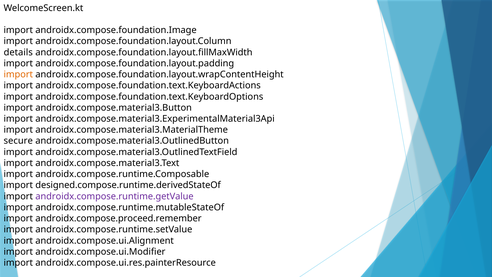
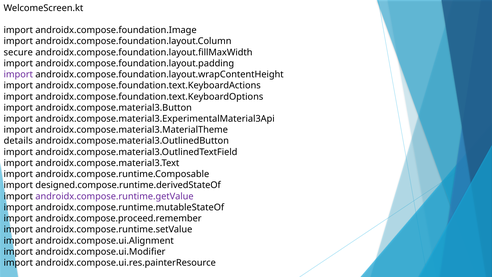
details: details -> secure (18, 52)
import colour: orange -> purple (18, 74)
secure: secure -> details (18, 141)
